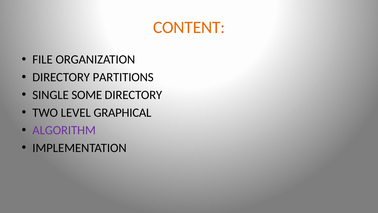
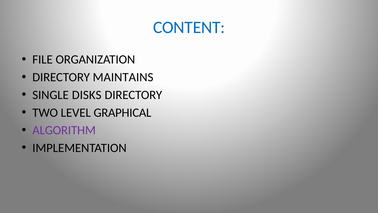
CONTENT colour: orange -> blue (189, 27)
PARTITIONS: PARTITIONS -> MAINTAINS (123, 77)
SOME: SOME -> DISKS (87, 95)
